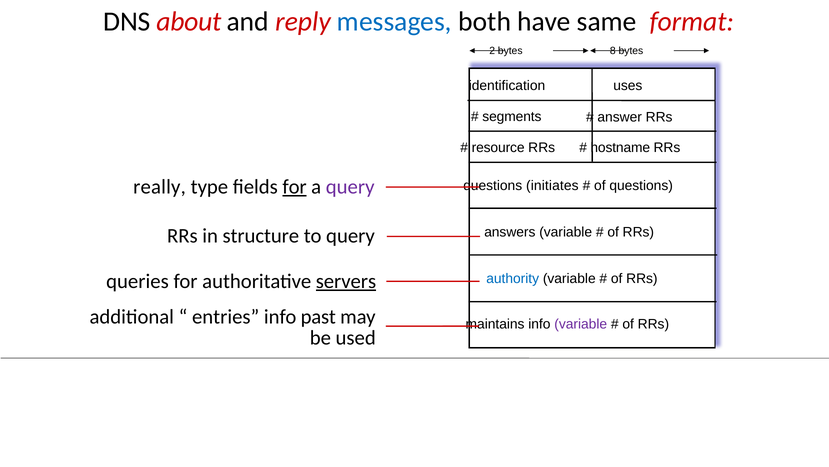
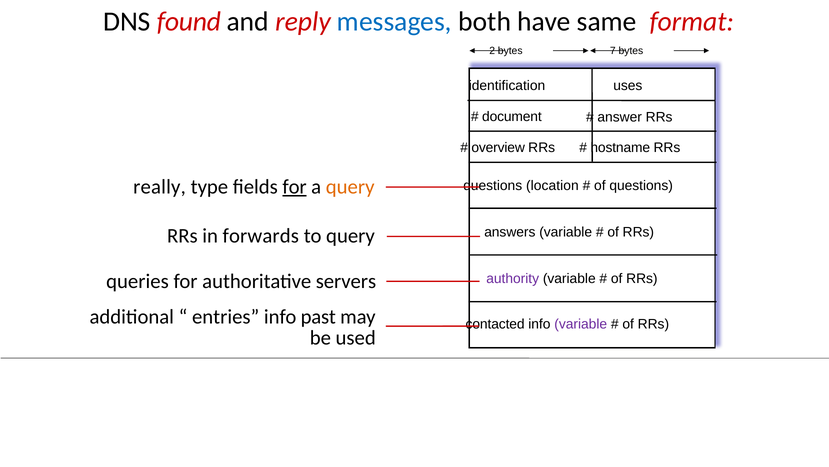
about: about -> found (189, 22)
8: 8 -> 7 (613, 51)
segments: segments -> document (512, 116)
resource: resource -> overview (498, 148)
query colour: purple -> orange (350, 186)
initiates: initiates -> location (552, 185)
structure: structure -> forwards (261, 236)
authority colour: blue -> purple (513, 278)
servers underline: present -> none (346, 281)
maintains: maintains -> contacted (495, 324)
